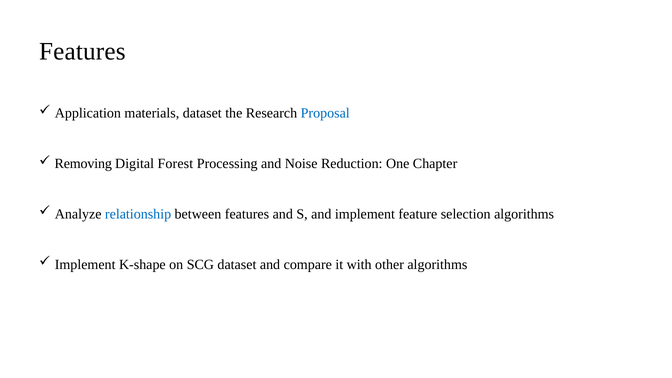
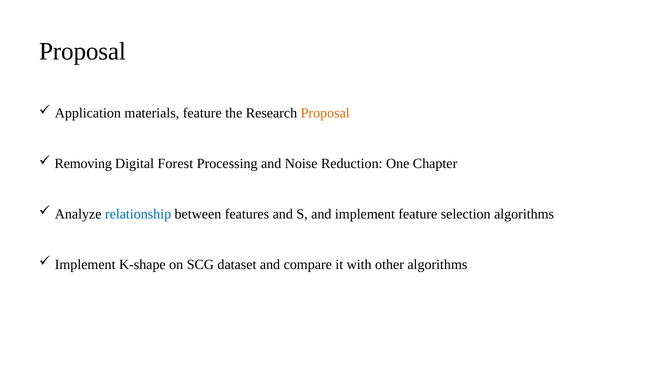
Features: Features -> Proposal (82, 52)
materials dataset: dataset -> feature (202, 113)
Proposal colour: blue -> orange (325, 113)
